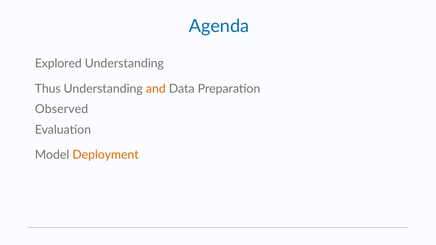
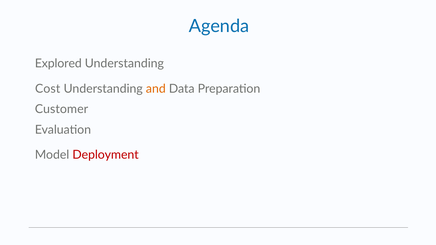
Thus: Thus -> Cost (48, 89)
Observed: Observed -> Customer (62, 109)
Deployment colour: orange -> red (106, 155)
